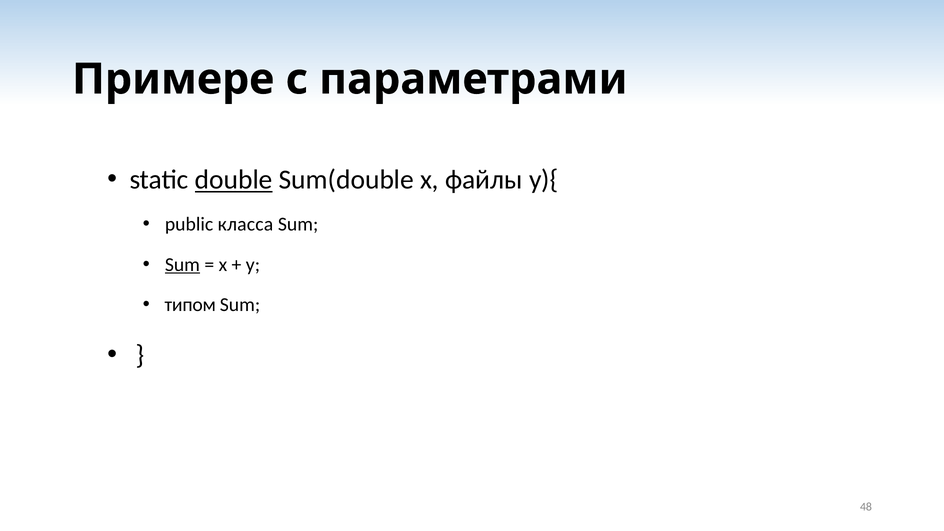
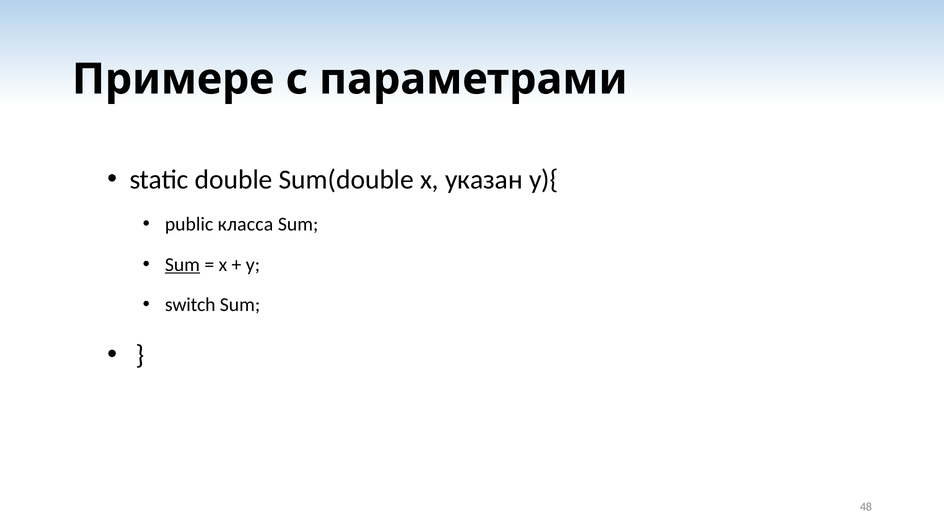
double underline: present -> none (234, 180)
файлы: файлы -> указан (484, 180)
типом: типом -> switch (190, 305)
